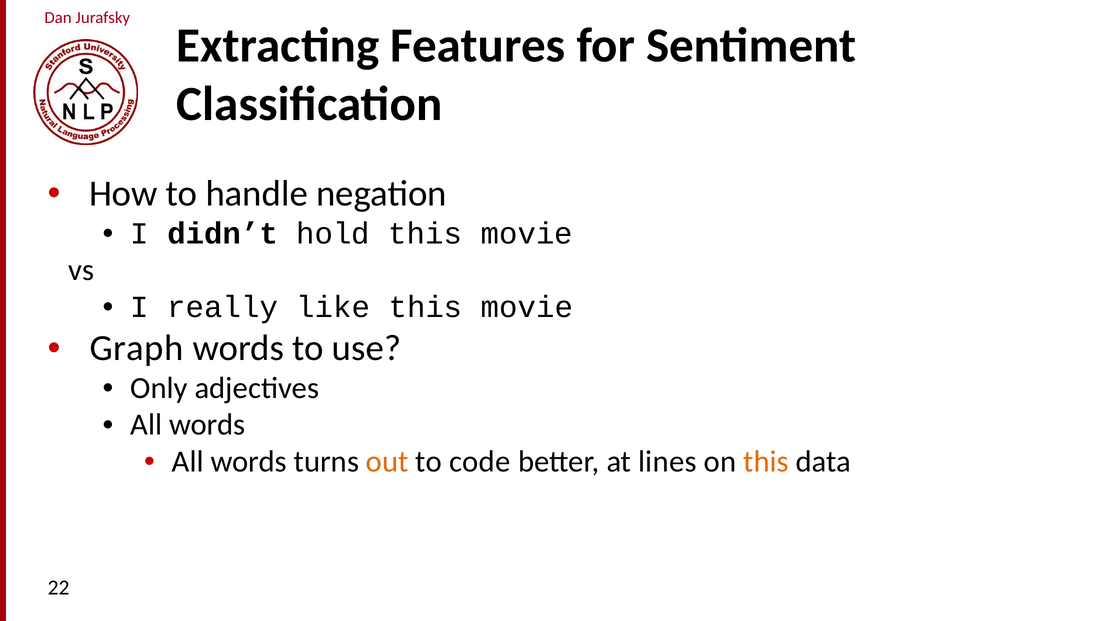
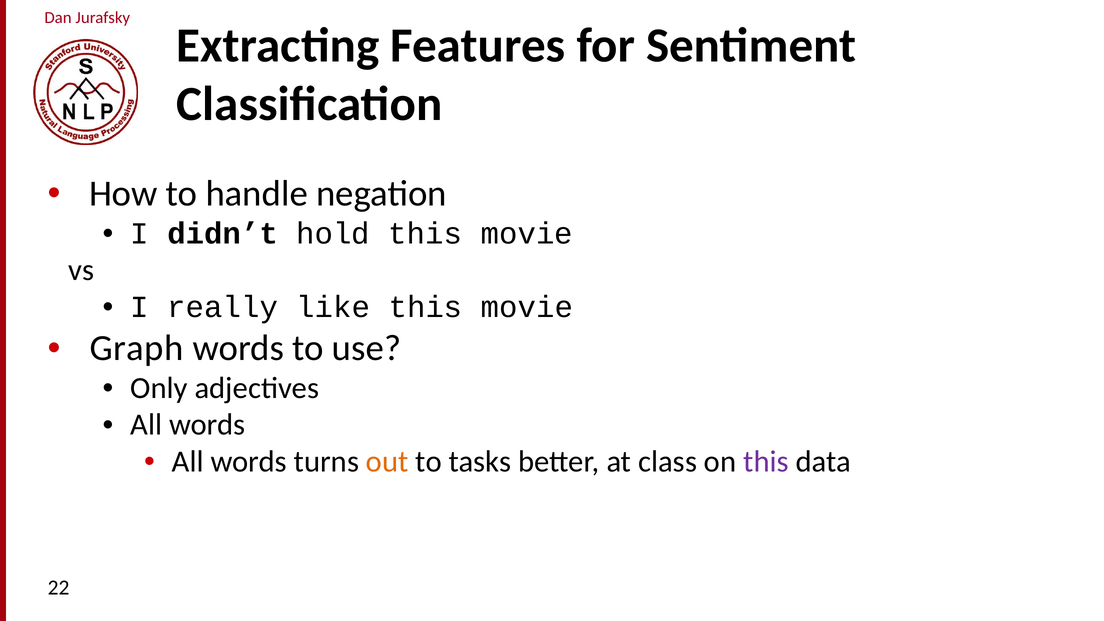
code: code -> tasks (480, 462)
lines: lines -> class (668, 462)
this colour: orange -> purple (766, 462)
